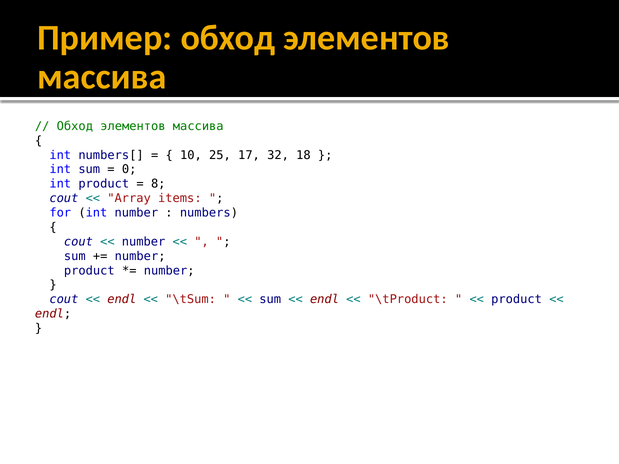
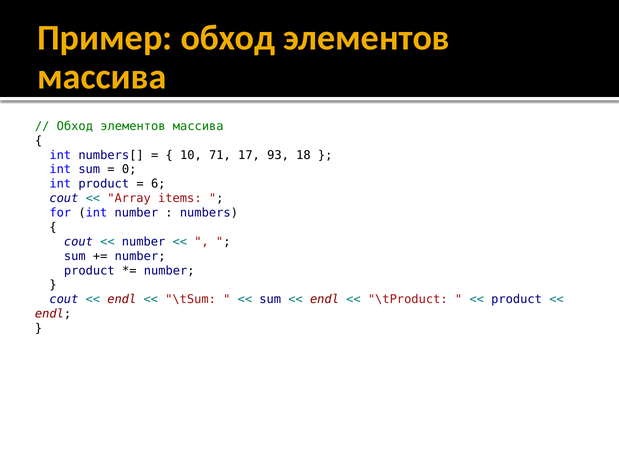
25: 25 -> 71 (220, 155)
32: 32 -> 93 (278, 155)
8: 8 -> 6 (158, 184)
